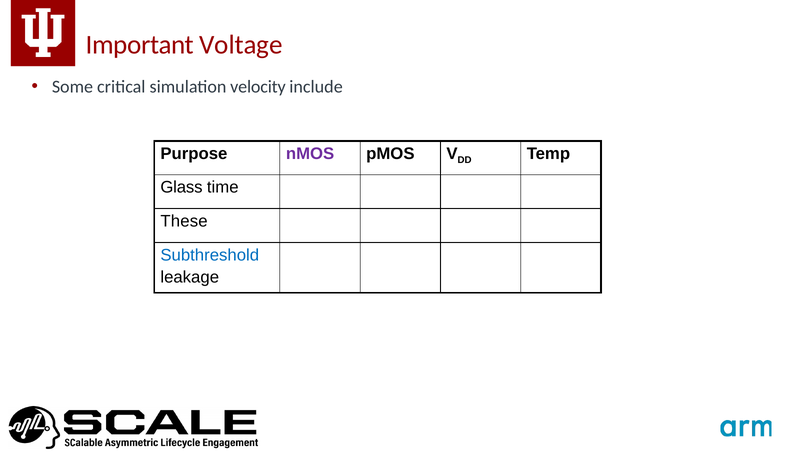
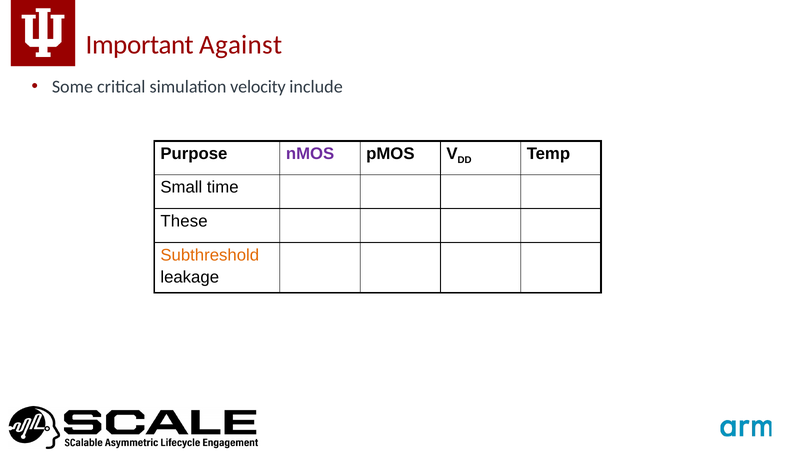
Voltage: Voltage -> Against (241, 45)
Glass: Glass -> Small (181, 187)
Subthreshold colour: blue -> orange (210, 255)
